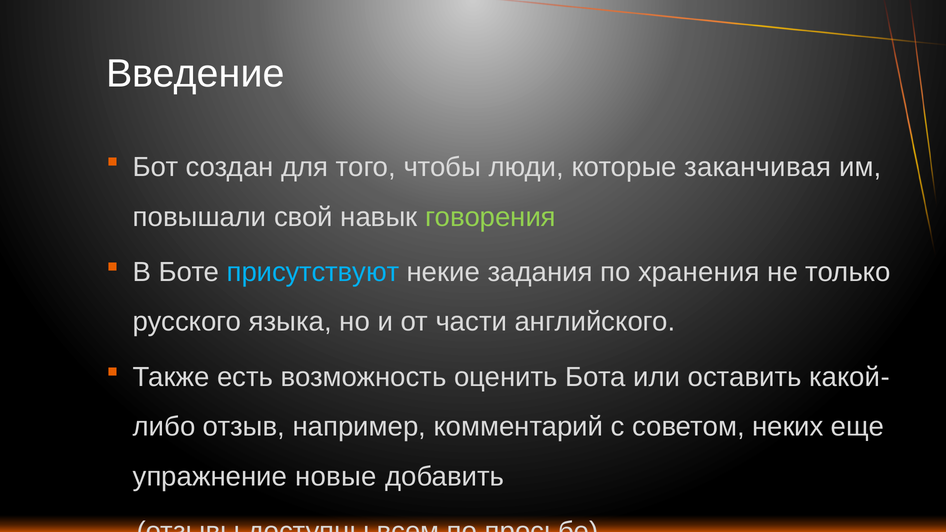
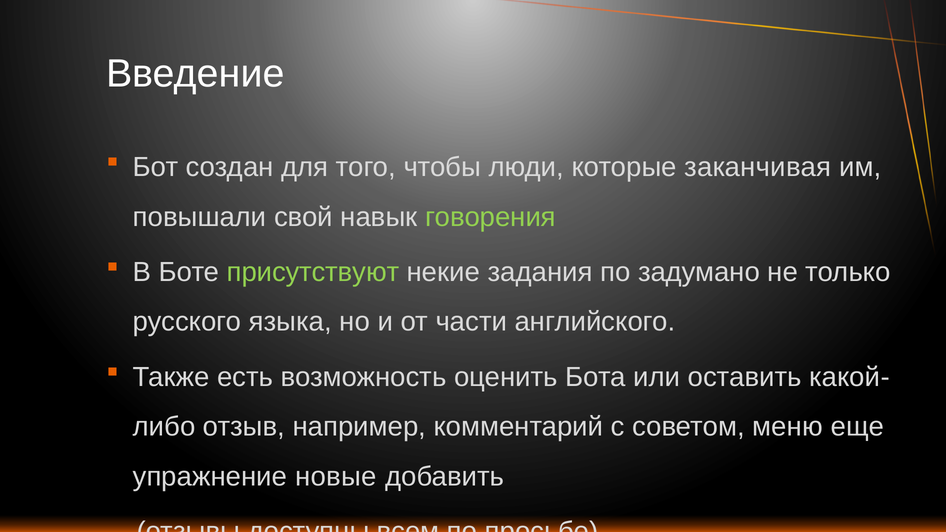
присутствуют colour: light blue -> light green (313, 272)
хранения: хранения -> задумано (699, 272)
неких: неких -> меню (788, 427)
